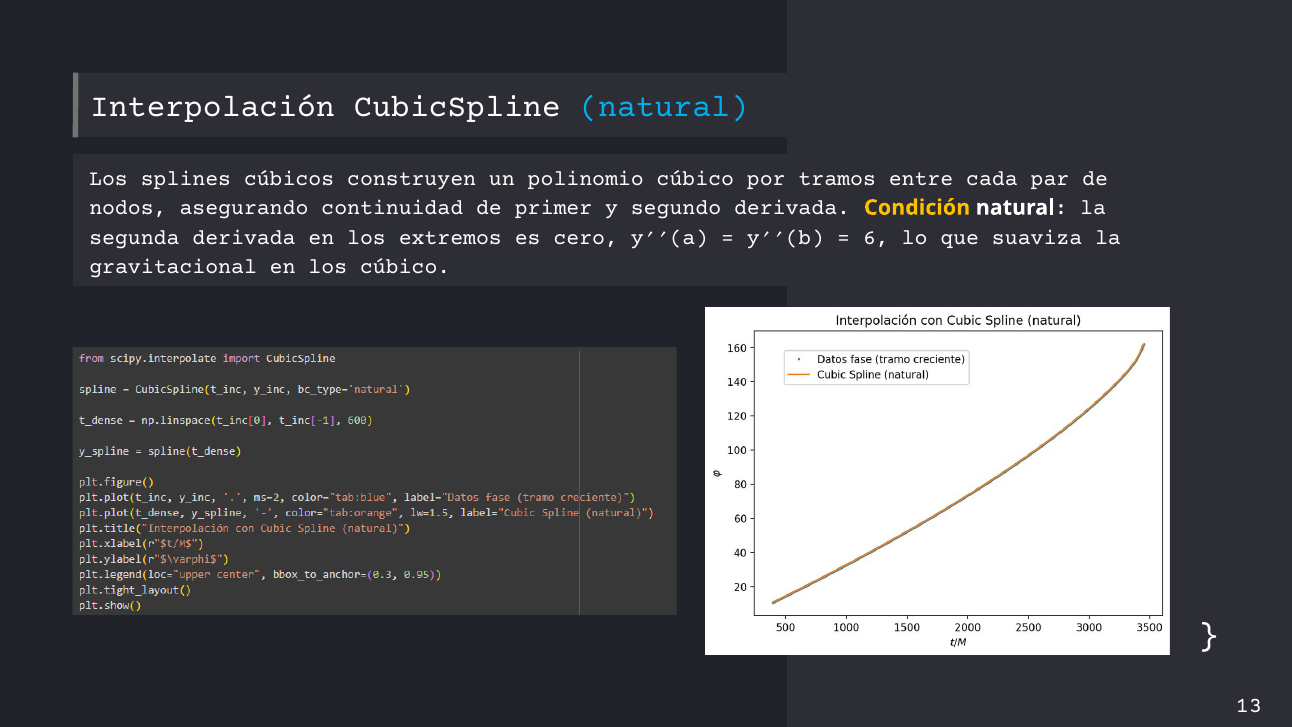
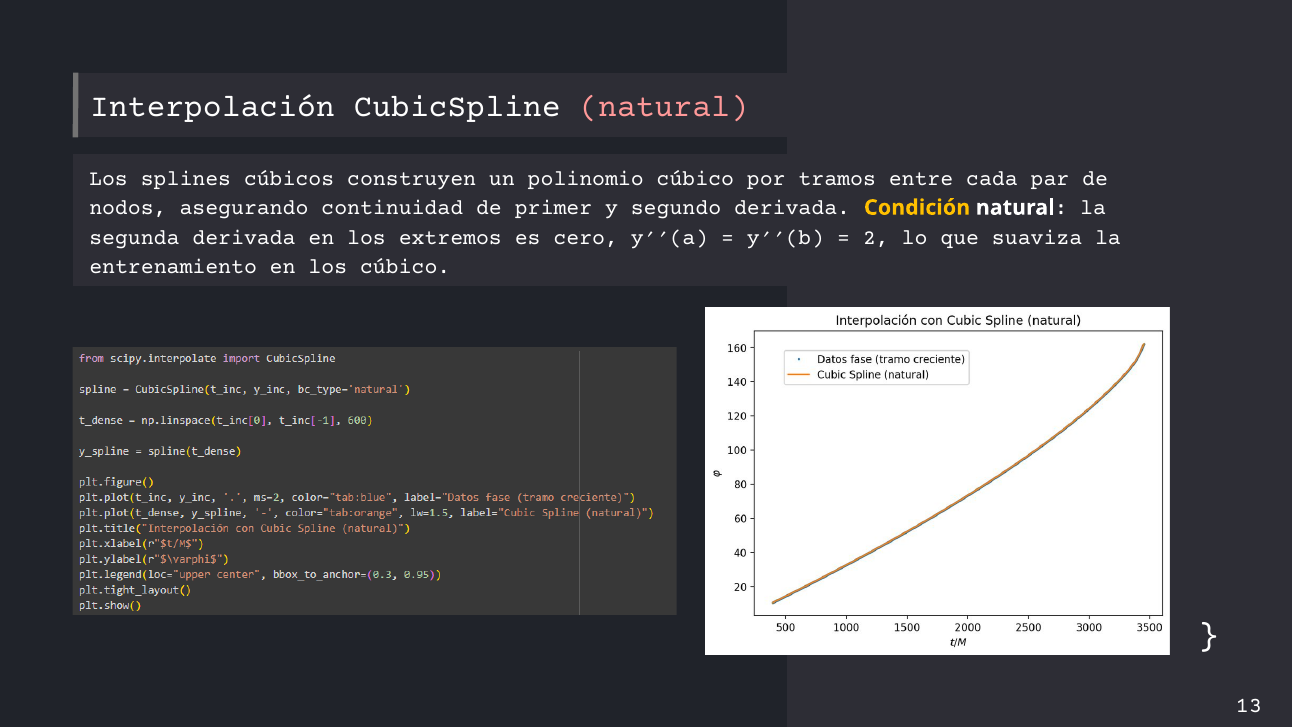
natural colour: light blue -> pink (664, 106)
6: 6 -> 2 (876, 237)
gravitacional: gravitacional -> entrenamiento (173, 266)
